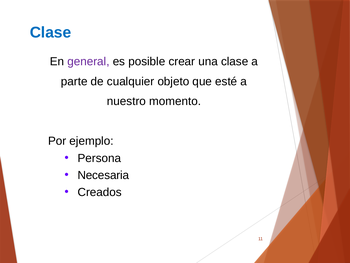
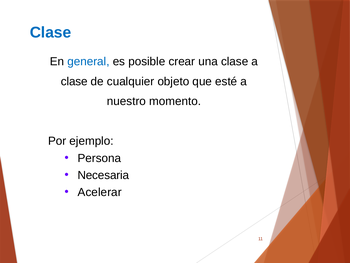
general colour: purple -> blue (88, 61)
parte: parte -> clase (74, 81)
Creados: Creados -> Acelerar (100, 192)
